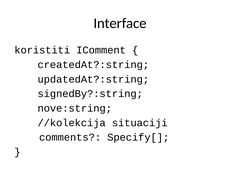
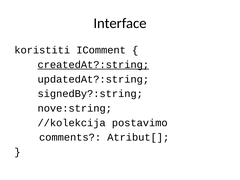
createdAt?:string underline: none -> present (93, 65)
situaciji: situaciji -> postavimo (140, 123)
Specify[: Specify[ -> Atribut[ (138, 137)
